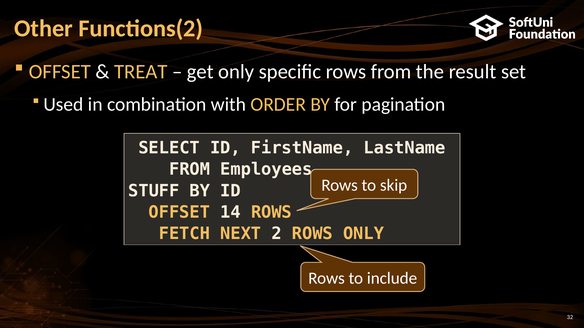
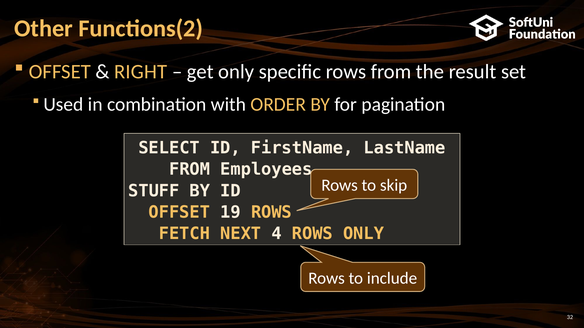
TREAT: TREAT -> RIGHT (141, 72)
14: 14 -> 19 (231, 213)
2: 2 -> 4 (277, 234)
